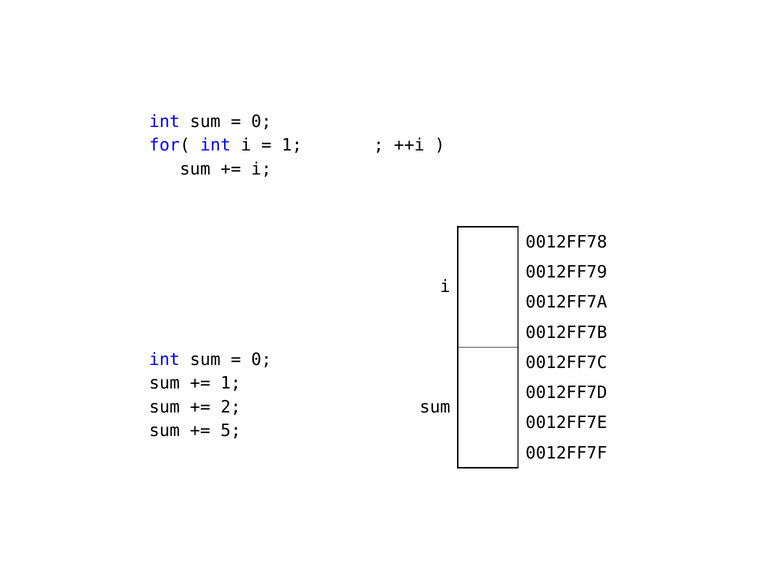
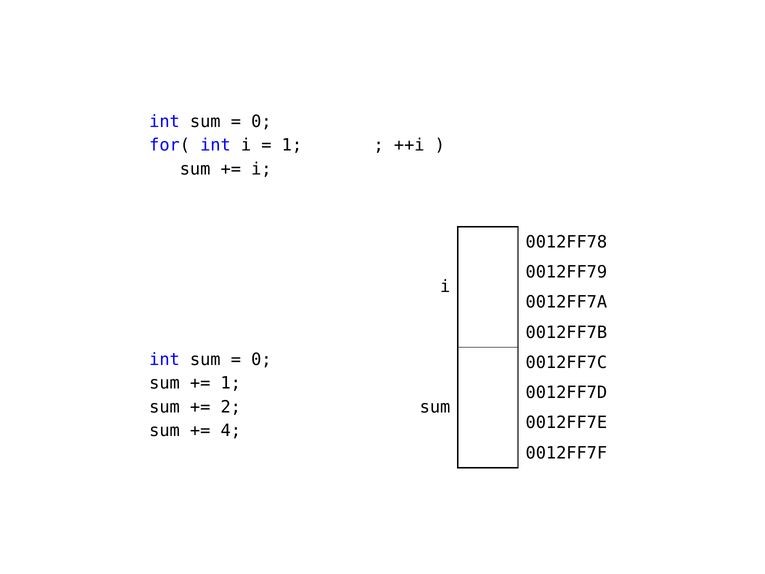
5: 5 -> 4 (231, 431)
